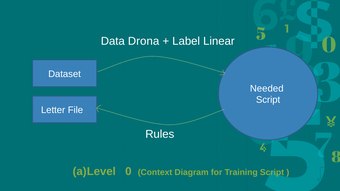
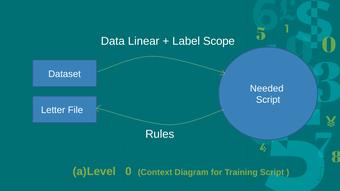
Drona: Drona -> Linear (144, 41)
Linear: Linear -> Scope (219, 41)
